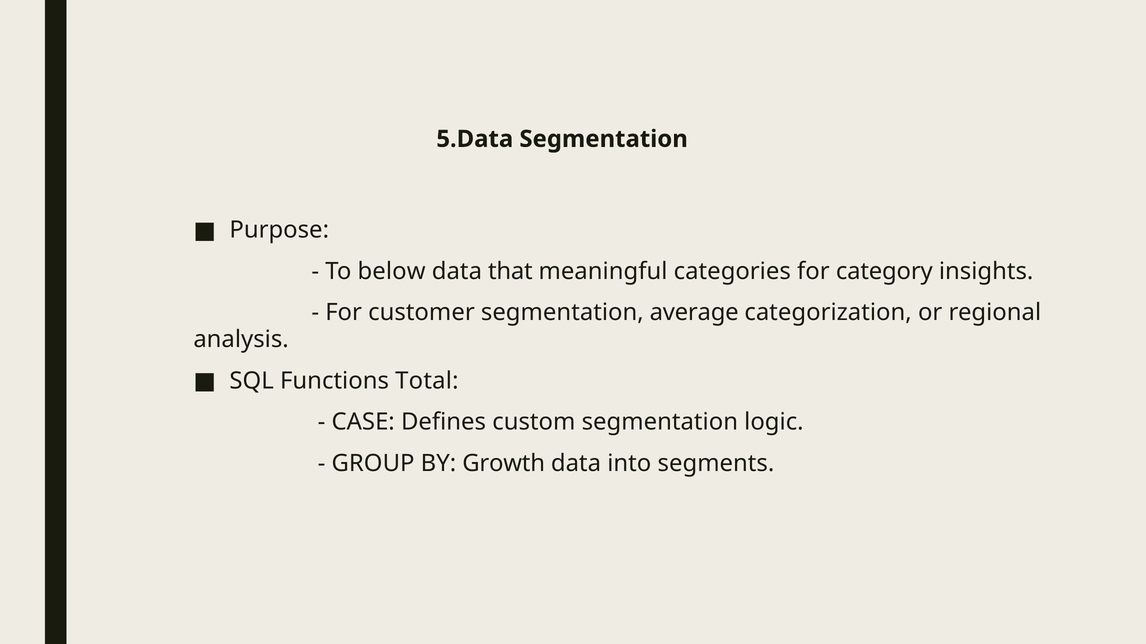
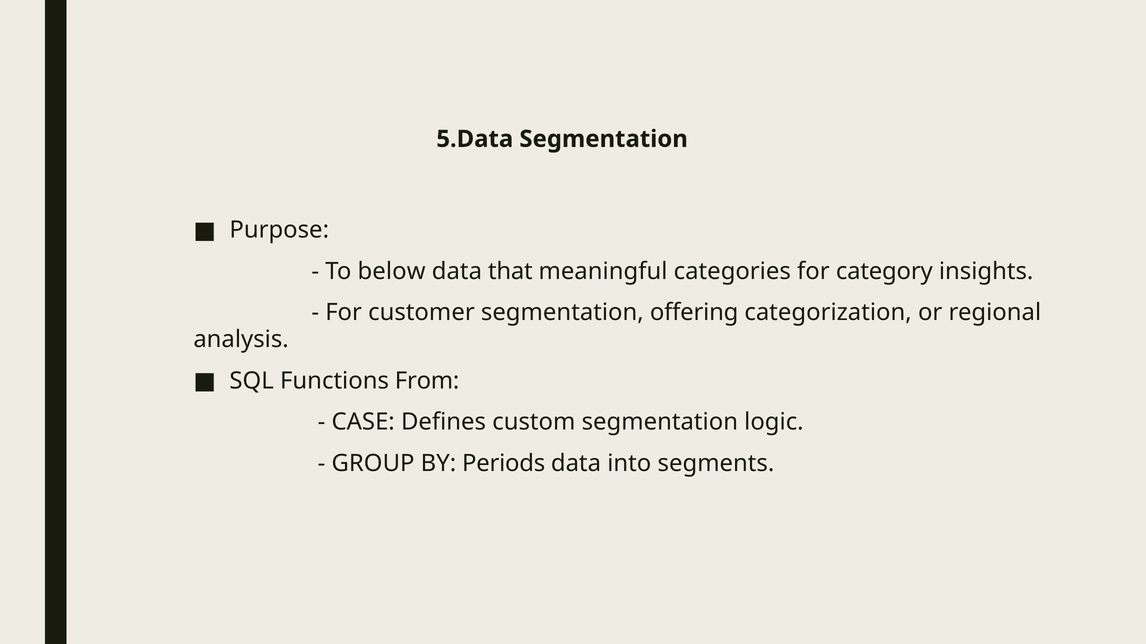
average: average -> offering (694, 313)
Total: Total -> From (427, 381)
Growth: Growth -> Periods (504, 464)
